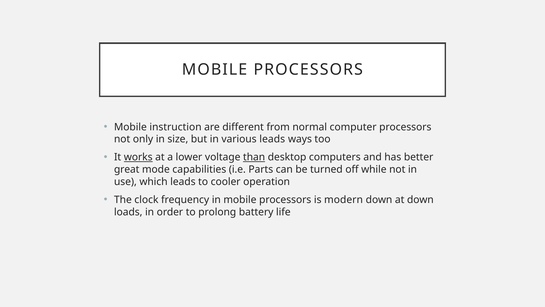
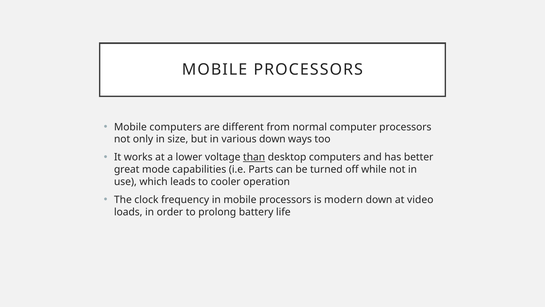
Mobile instruction: instruction -> computers (176, 127)
various leads: leads -> down (272, 139)
works underline: present -> none (138, 157)
at down: down -> video (420, 199)
